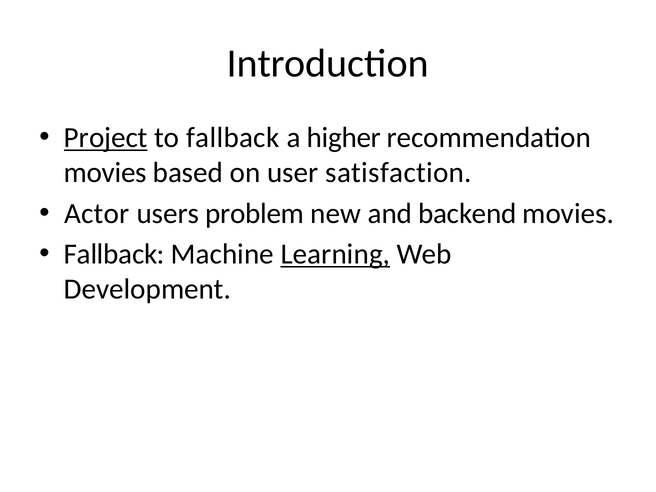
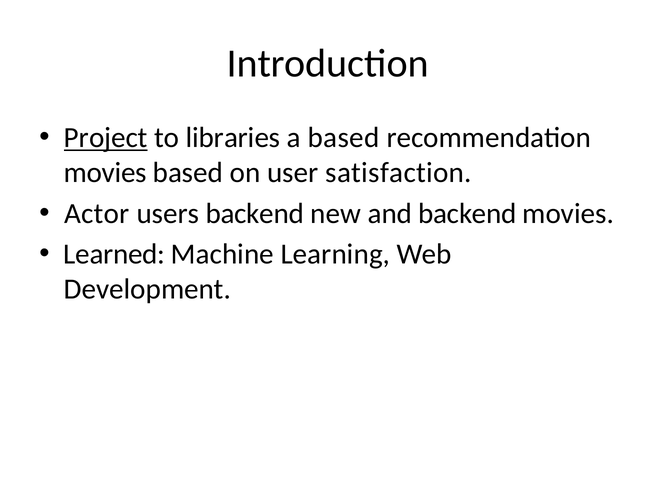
to fallback: fallback -> libraries (233, 138)
a higher: higher -> based (344, 138)
users problem: problem -> backend (255, 213)
Fallback: Fallback -> Learned (114, 254)
Learning underline: present -> none (335, 254)
